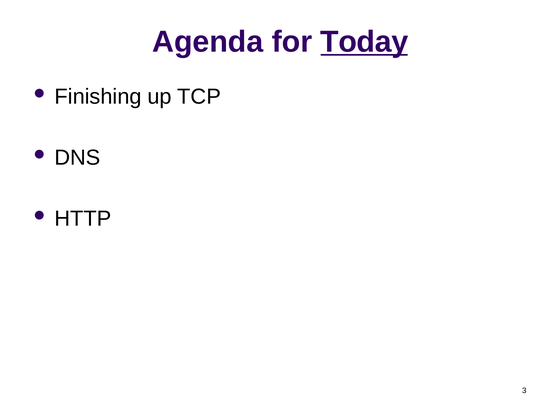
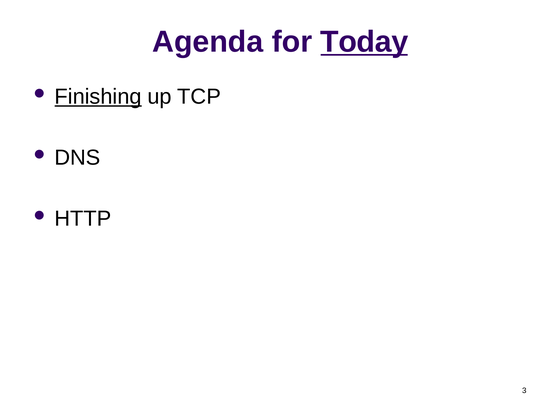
Finishing underline: none -> present (98, 97)
